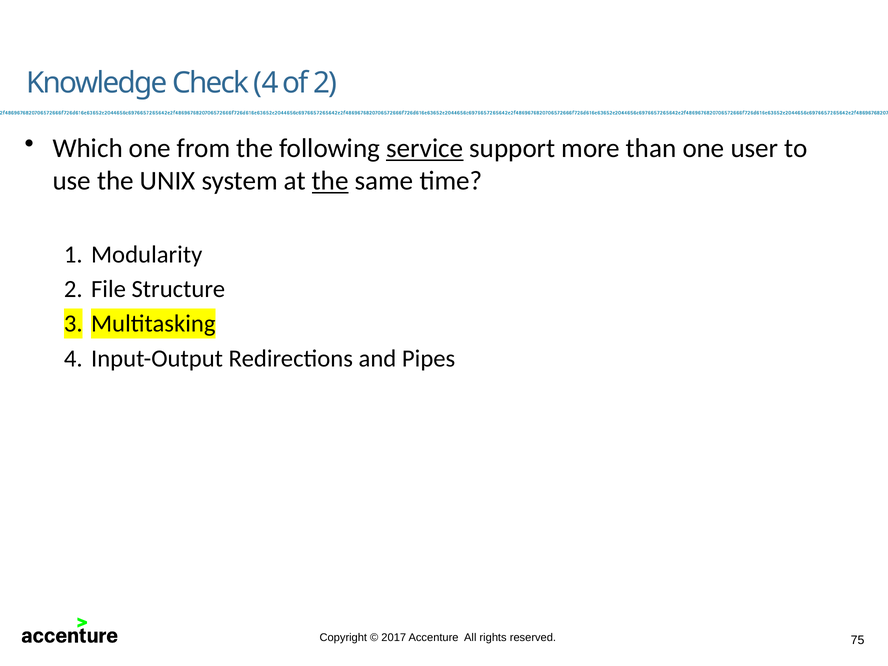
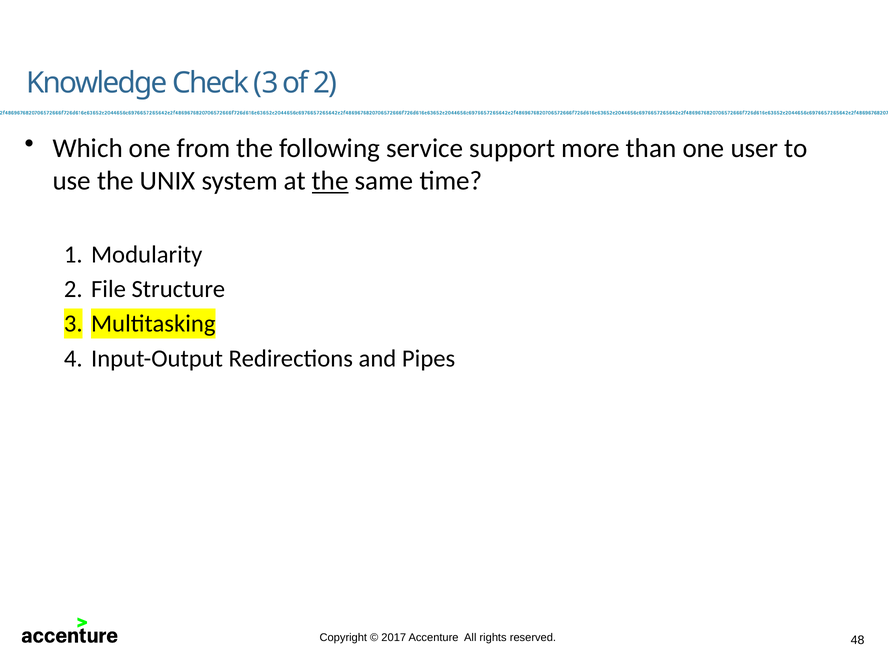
Check 4: 4 -> 3 (266, 83)
service underline: present -> none (425, 148)
75: 75 -> 48 (858, 640)
